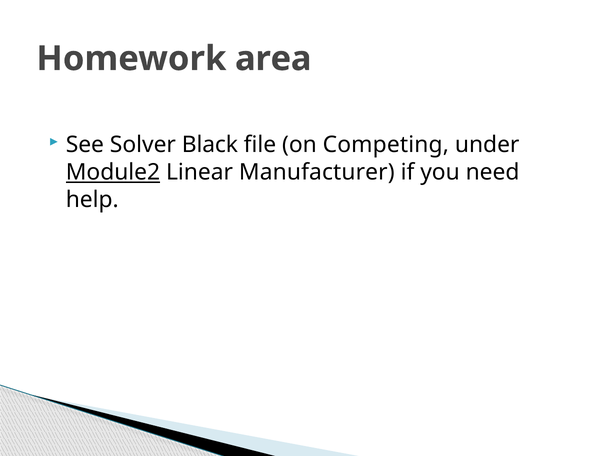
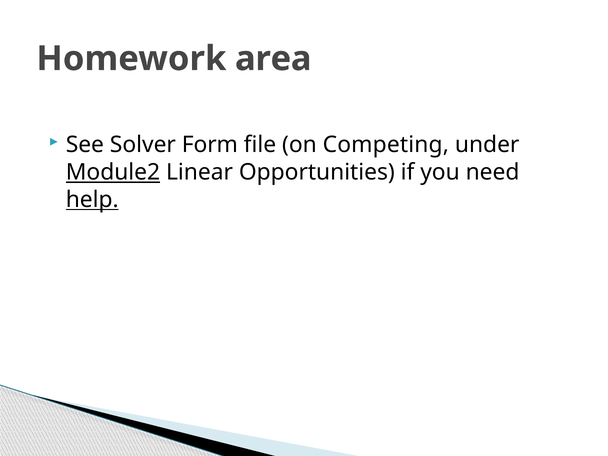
Black: Black -> Form (210, 145)
Manufacturer: Manufacturer -> Opportunities (317, 172)
help underline: none -> present (92, 200)
